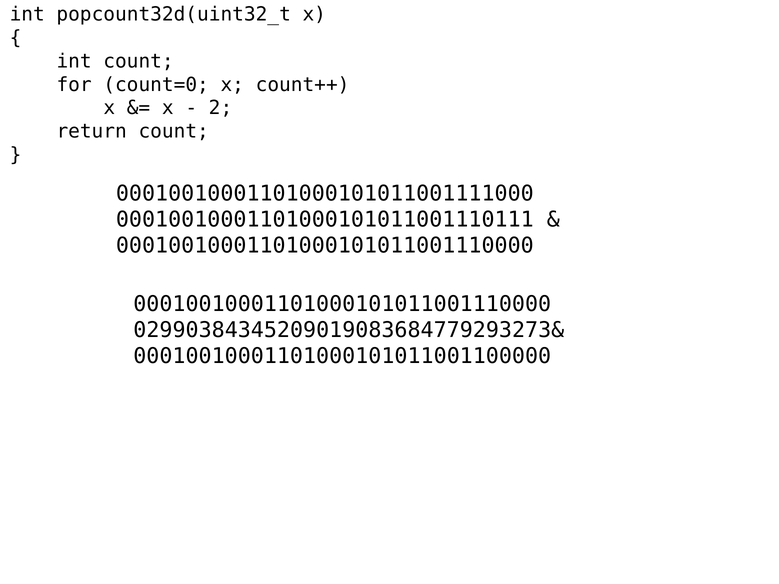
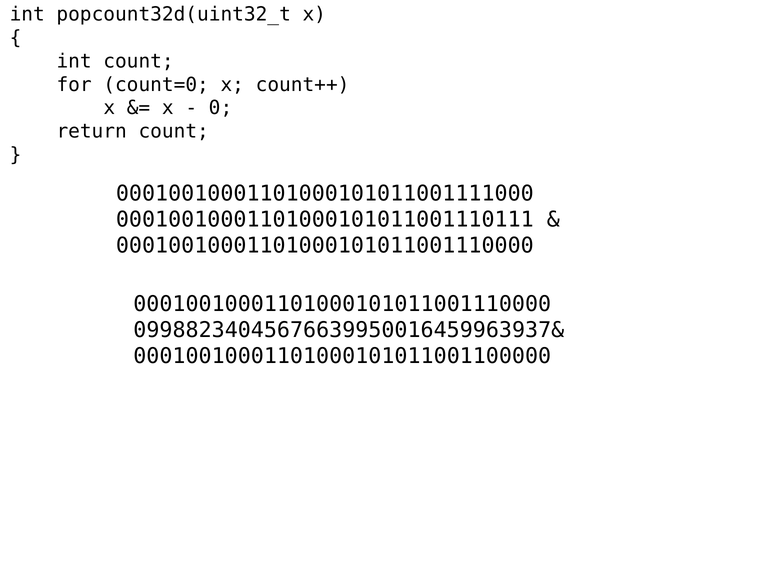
2: 2 -> 0 (220, 108)
02990384345209019083684779293273&: 02990384345209019083684779293273& -> 09988234045676639950016459963937& (349, 330)
